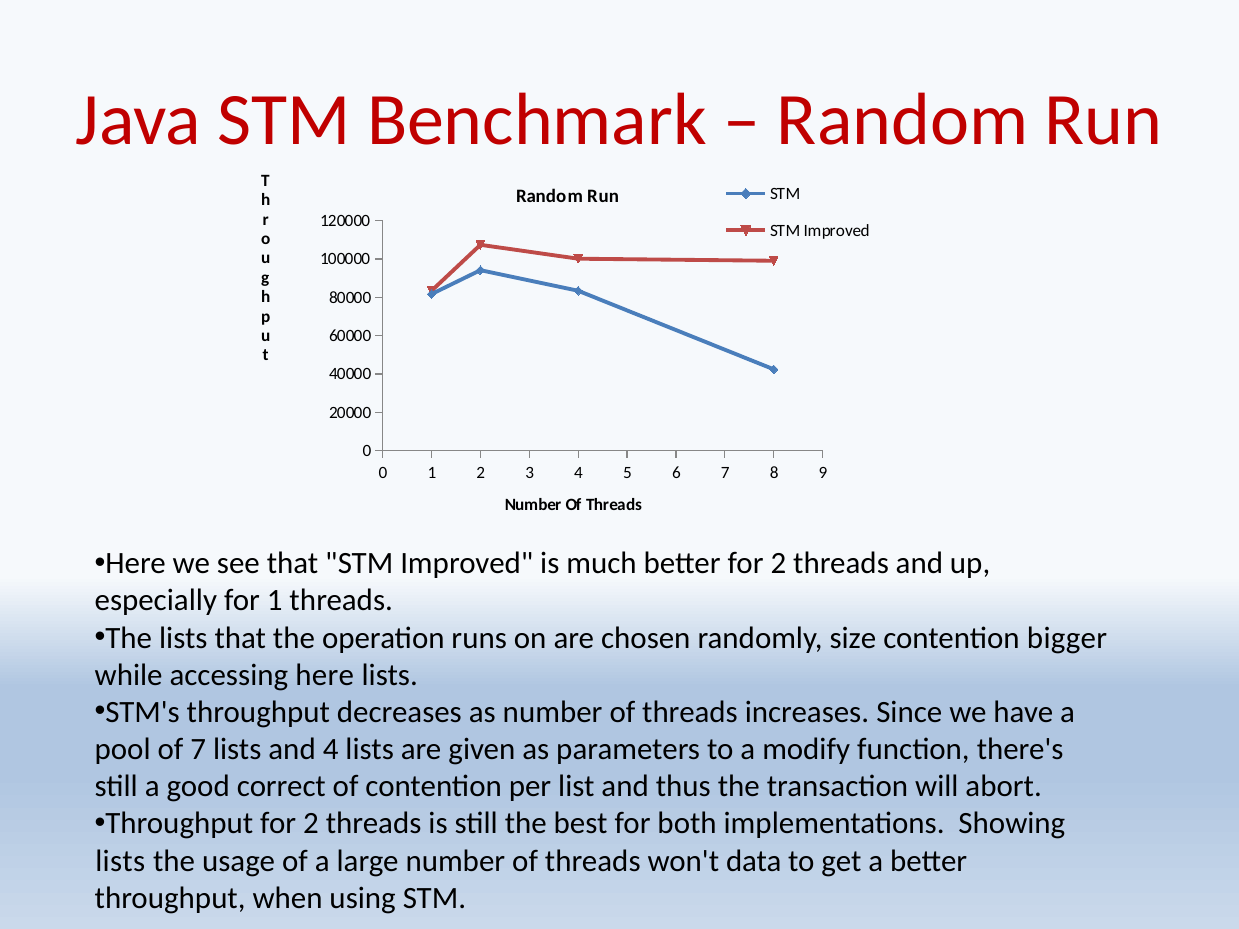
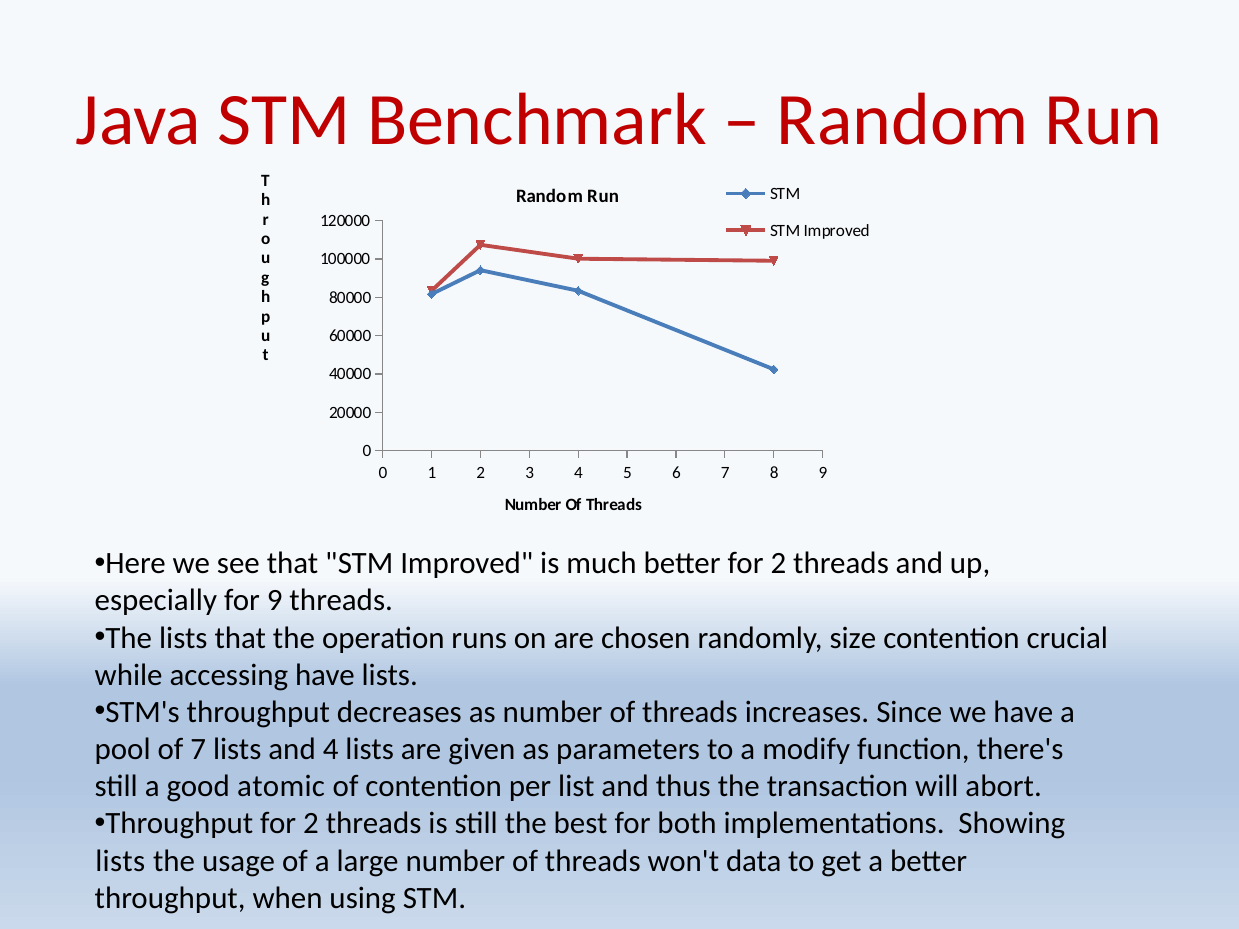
for 1: 1 -> 9 (275, 601)
bigger: bigger -> crucial (1067, 638)
accessing here: here -> have (325, 675)
correct: correct -> atomic (281, 787)
